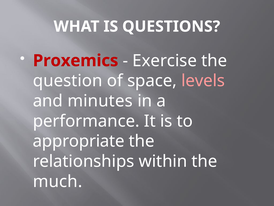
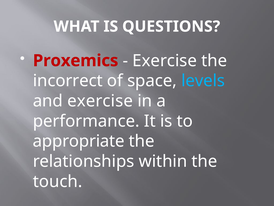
question: question -> incorrect (68, 81)
levels colour: pink -> light blue (203, 81)
and minutes: minutes -> exercise (100, 101)
much: much -> touch (58, 181)
